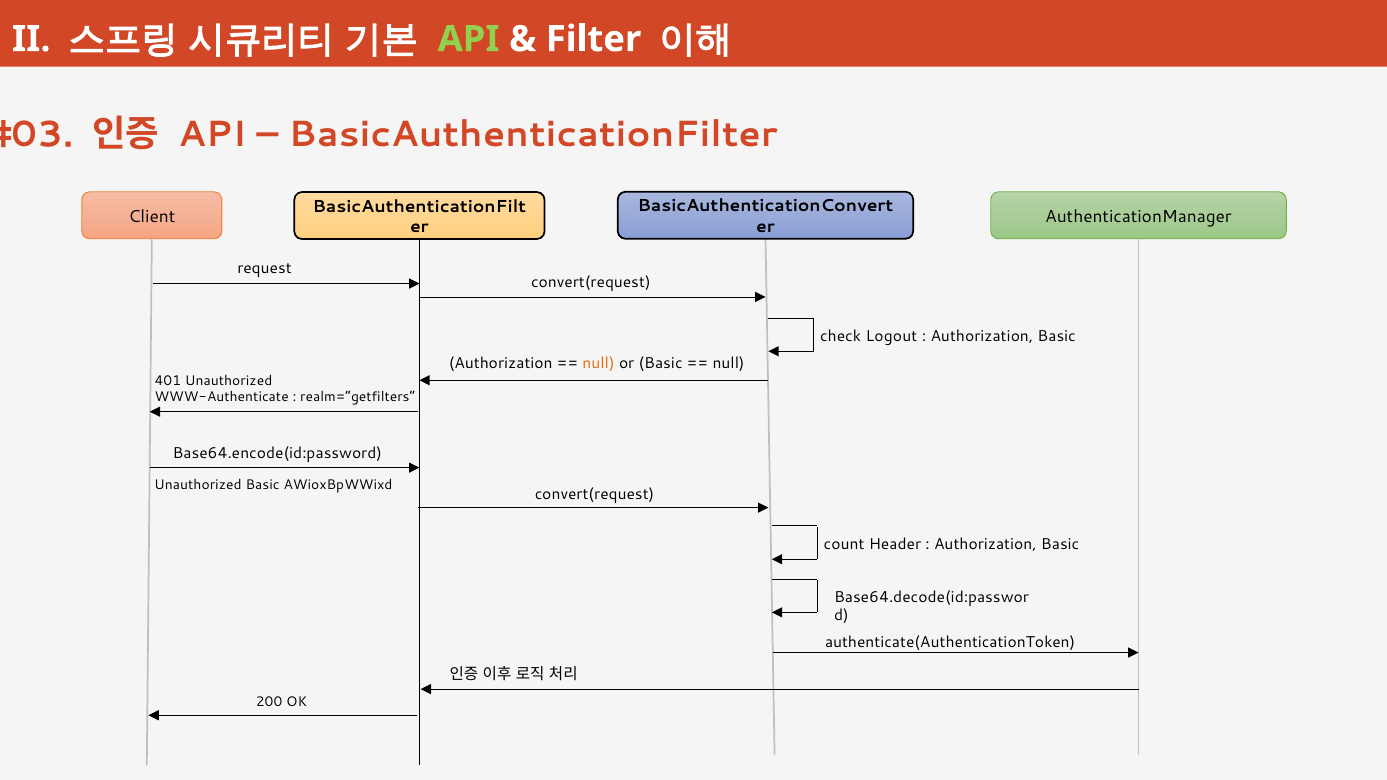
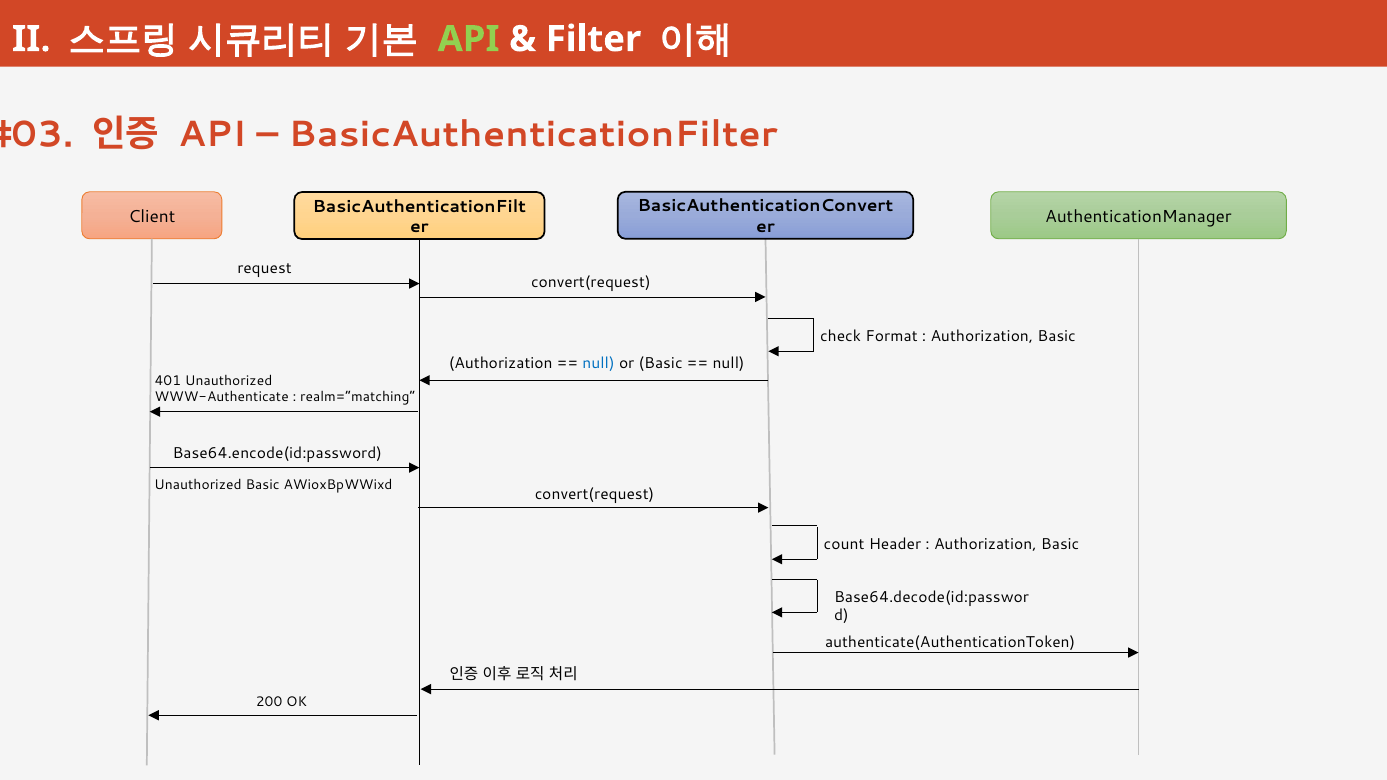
Logout: Logout -> Format (892, 337)
null colour: orange -> blue (599, 363)
realm=“getfilters: realm=“getfilters -> realm=“matching (358, 397)
